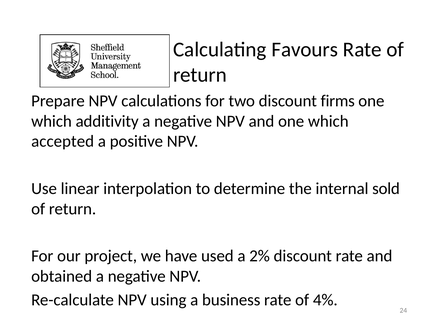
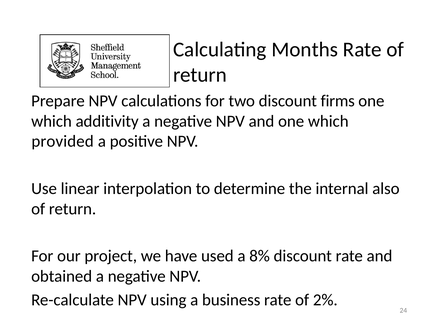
Favours: Favours -> Months (305, 50)
accepted: accepted -> provided (63, 141)
sold: sold -> also (386, 188)
2%: 2% -> 8% (260, 256)
4%: 4% -> 2% (325, 300)
